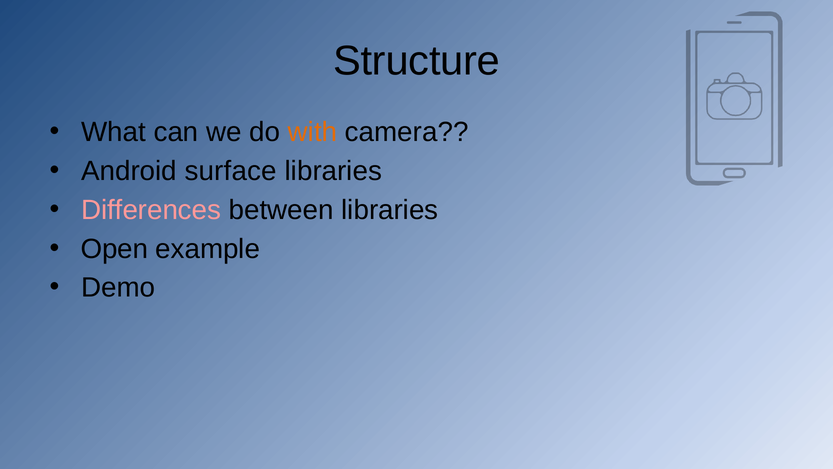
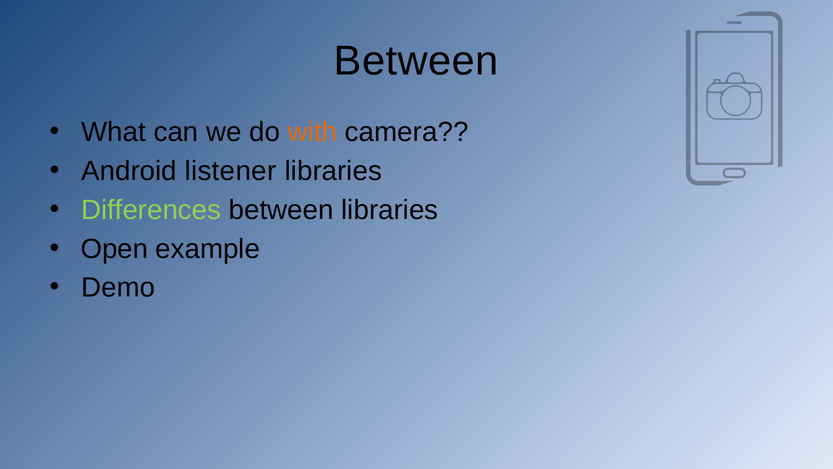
Structure: Structure -> Between (416, 61)
surface: surface -> listener (231, 171)
Differences colour: pink -> light green (151, 210)
